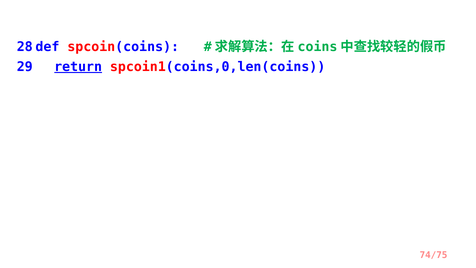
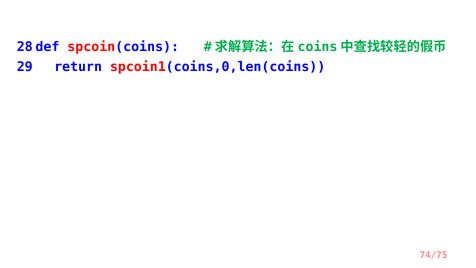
return underline: present -> none (78, 67)
